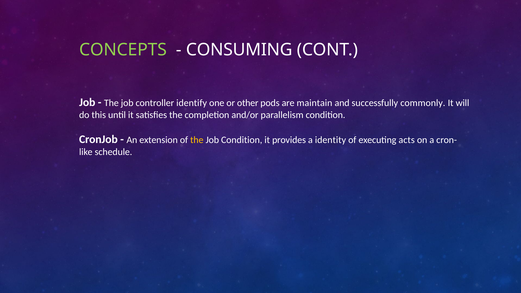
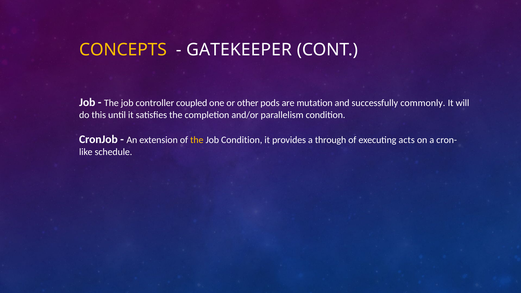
CONCEPTS colour: light green -> yellow (123, 50)
CONSUMING: CONSUMING -> GATEKEEPER (239, 50)
identify: identify -> coupled (192, 103)
maintain: maintain -> mutation (315, 103)
identity: identity -> through (331, 140)
